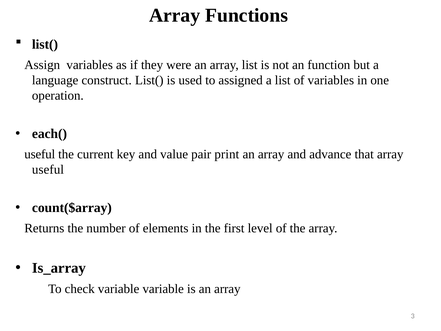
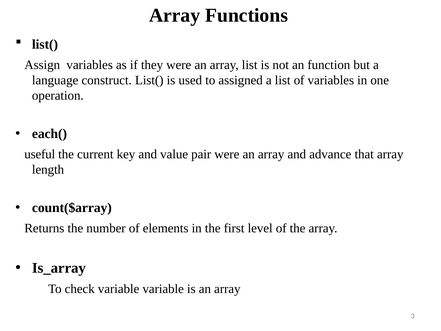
pair print: print -> were (227, 154)
useful: useful -> length (48, 170)
